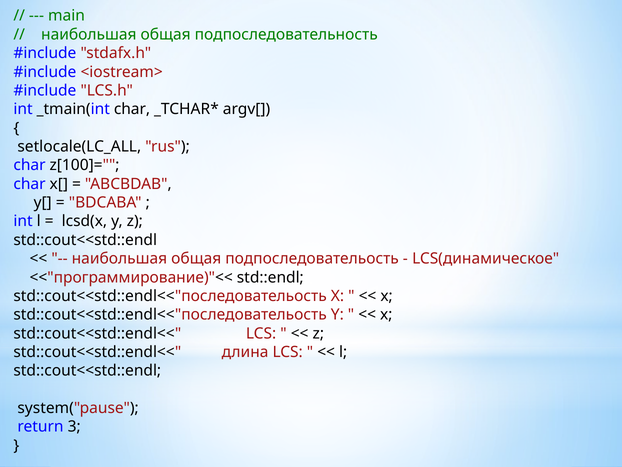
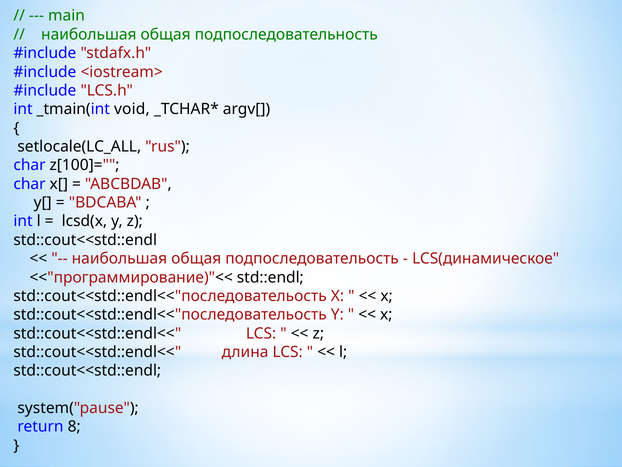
_tmain(int char: char -> void (132, 109)
3: 3 -> 8 (74, 426)
